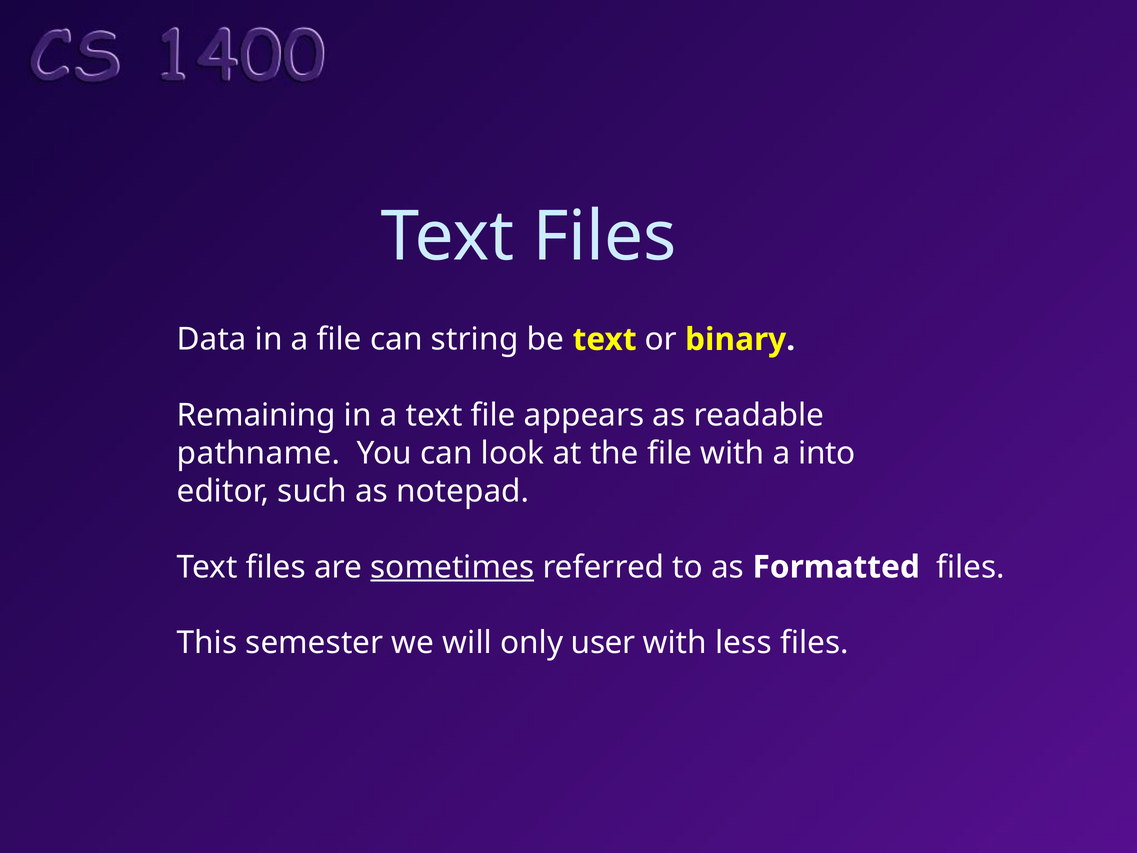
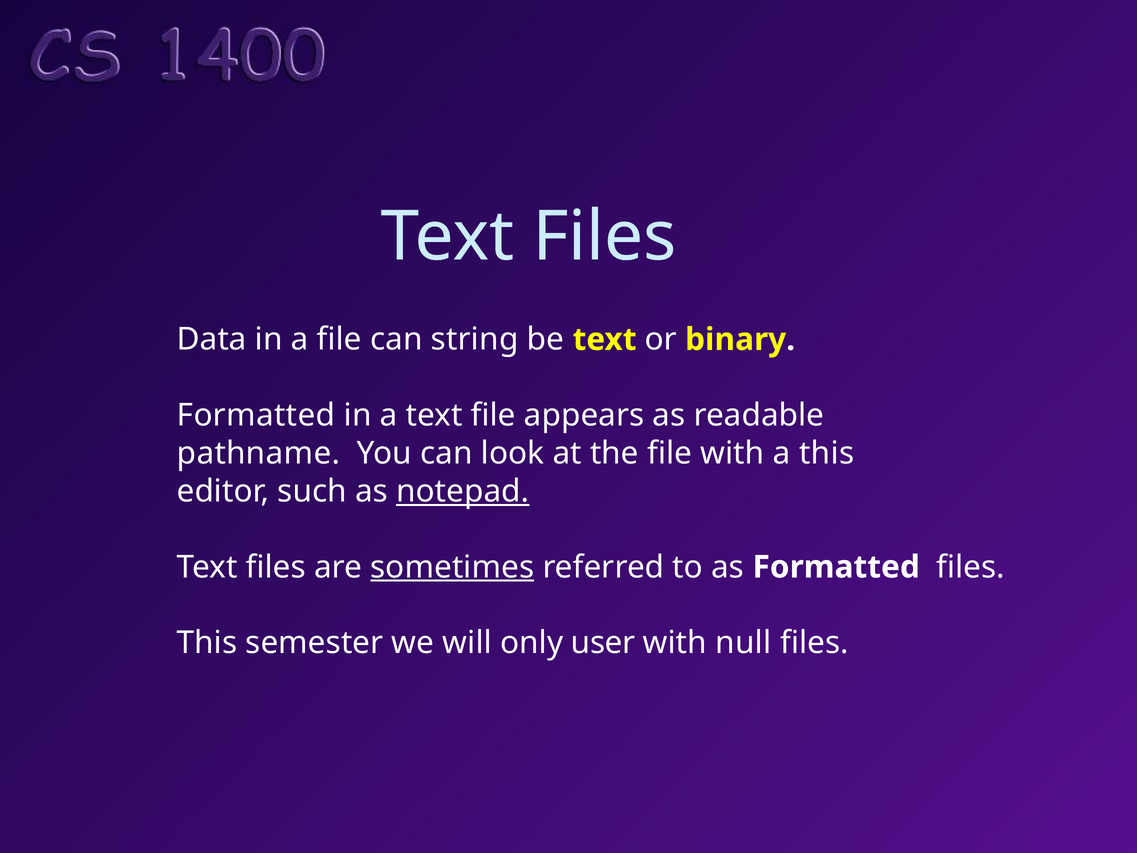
Remaining: Remaining -> Formatted (256, 415)
a into: into -> this (827, 453)
notepad underline: none -> present (463, 491)
less: less -> null (743, 643)
